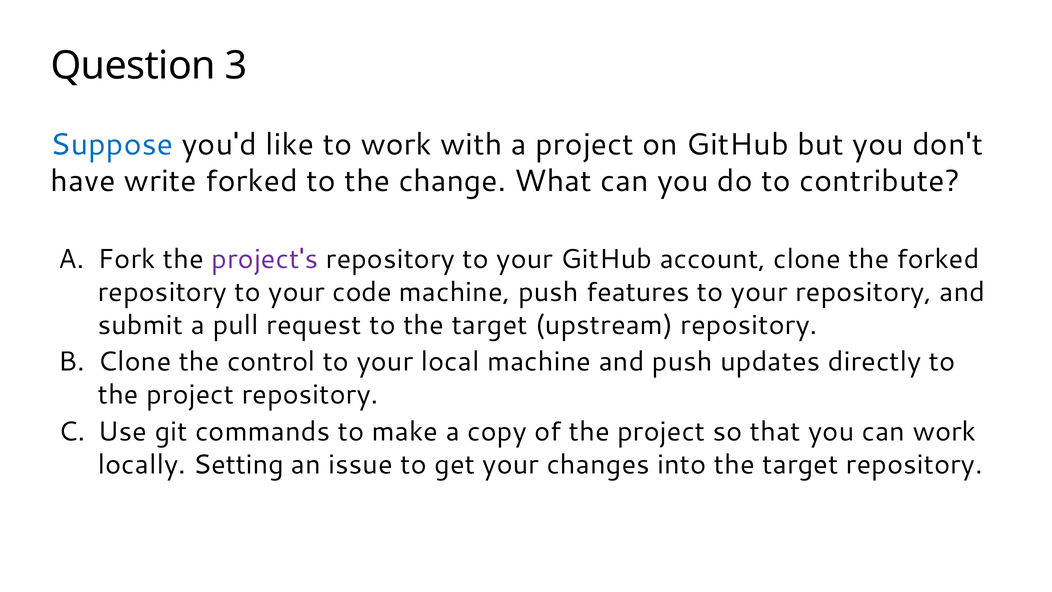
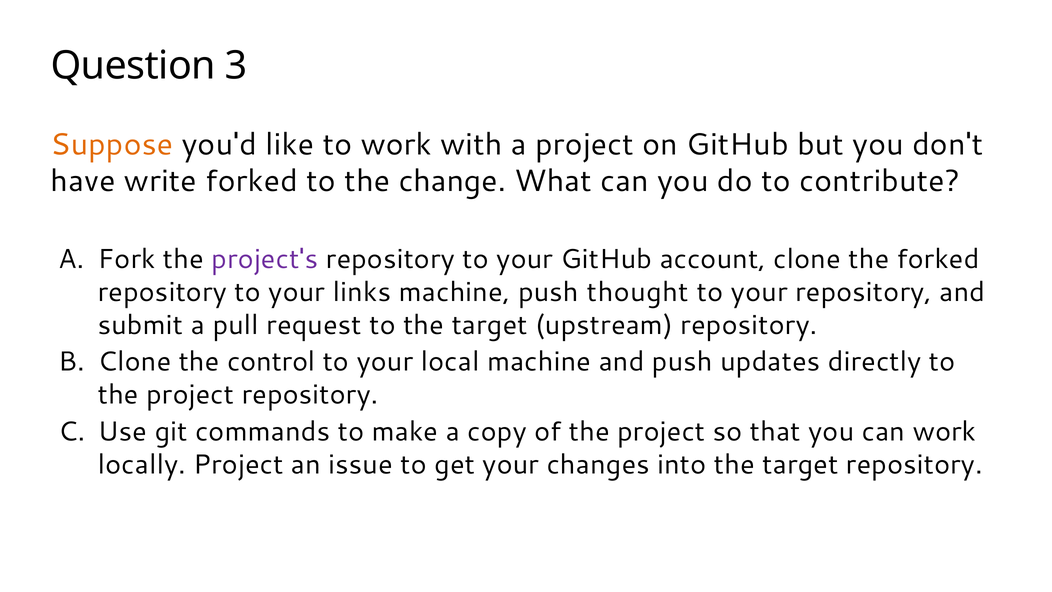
Suppose colour: blue -> orange (112, 144)
code: code -> links (362, 292)
features: features -> thought (638, 292)
locally Setting: Setting -> Project (238, 464)
